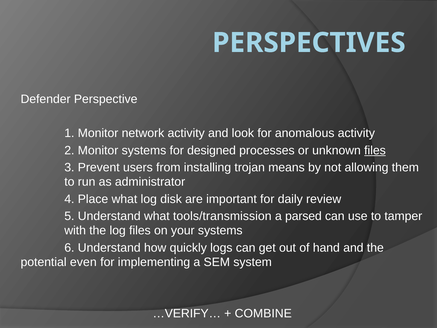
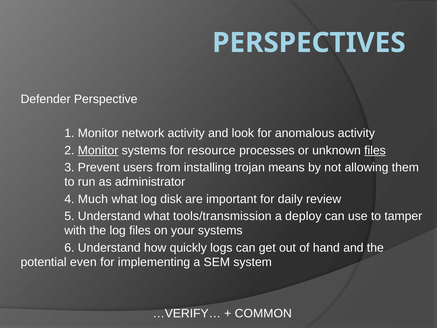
Monitor underline: none -> present (98, 150)
designed: designed -> resource (211, 150)
Place: Place -> Much (93, 199)
parsed: parsed -> deploy (303, 216)
COMBINE: COMBINE -> COMMON (263, 313)
